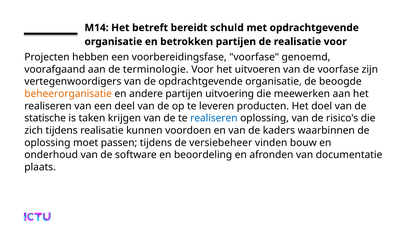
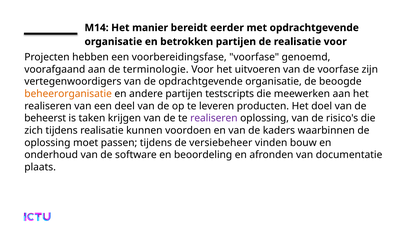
betreft: betreft -> manier (150, 28)
schuld: schuld -> eerder (227, 28)
uitvoering: uitvoering -> testscripts (230, 94)
statische: statische -> beheerst (45, 118)
realiseren colour: blue -> purple (214, 118)
